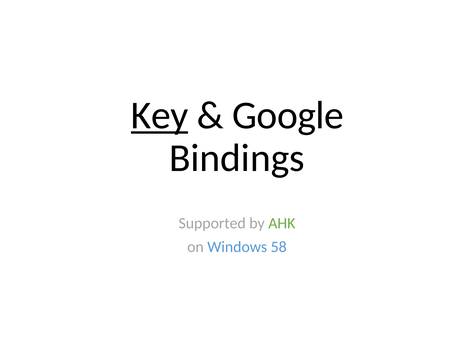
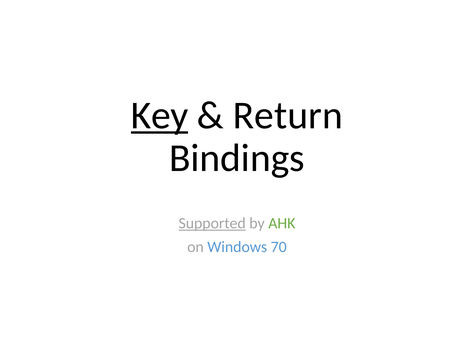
Google: Google -> Return (288, 115)
Supported underline: none -> present (212, 223)
58: 58 -> 70 (279, 247)
